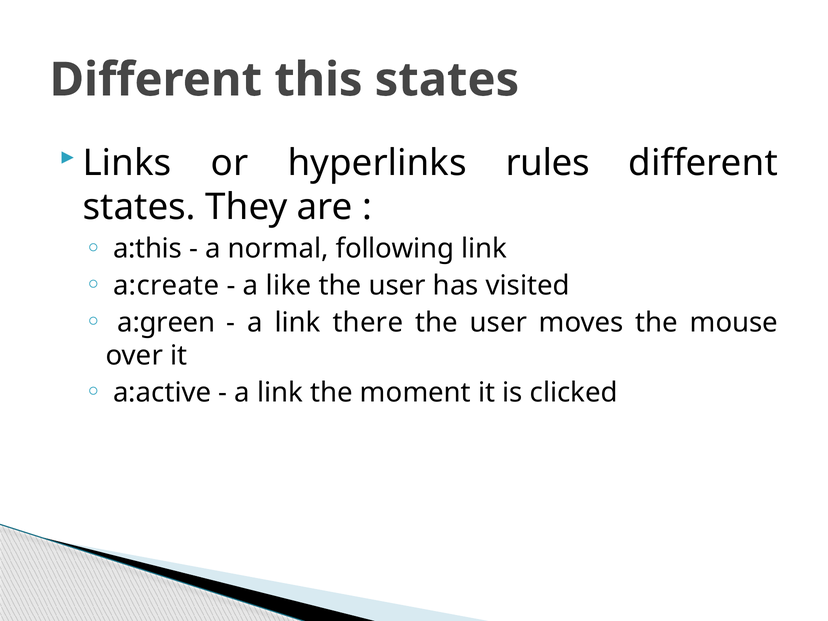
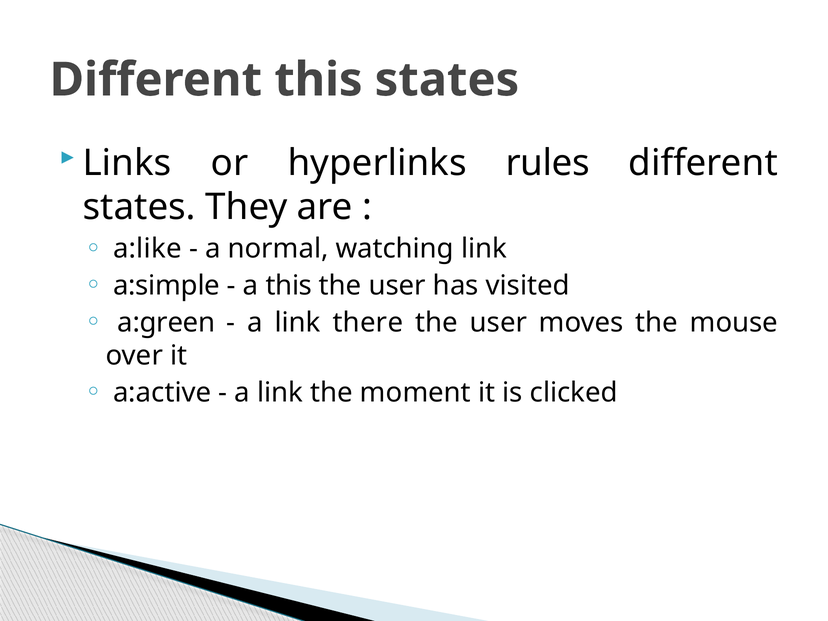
a:this: a:this -> a:like (147, 249)
following: following -> watching (395, 249)
a:create: a:create -> a:simple (167, 286)
a like: like -> this (289, 286)
